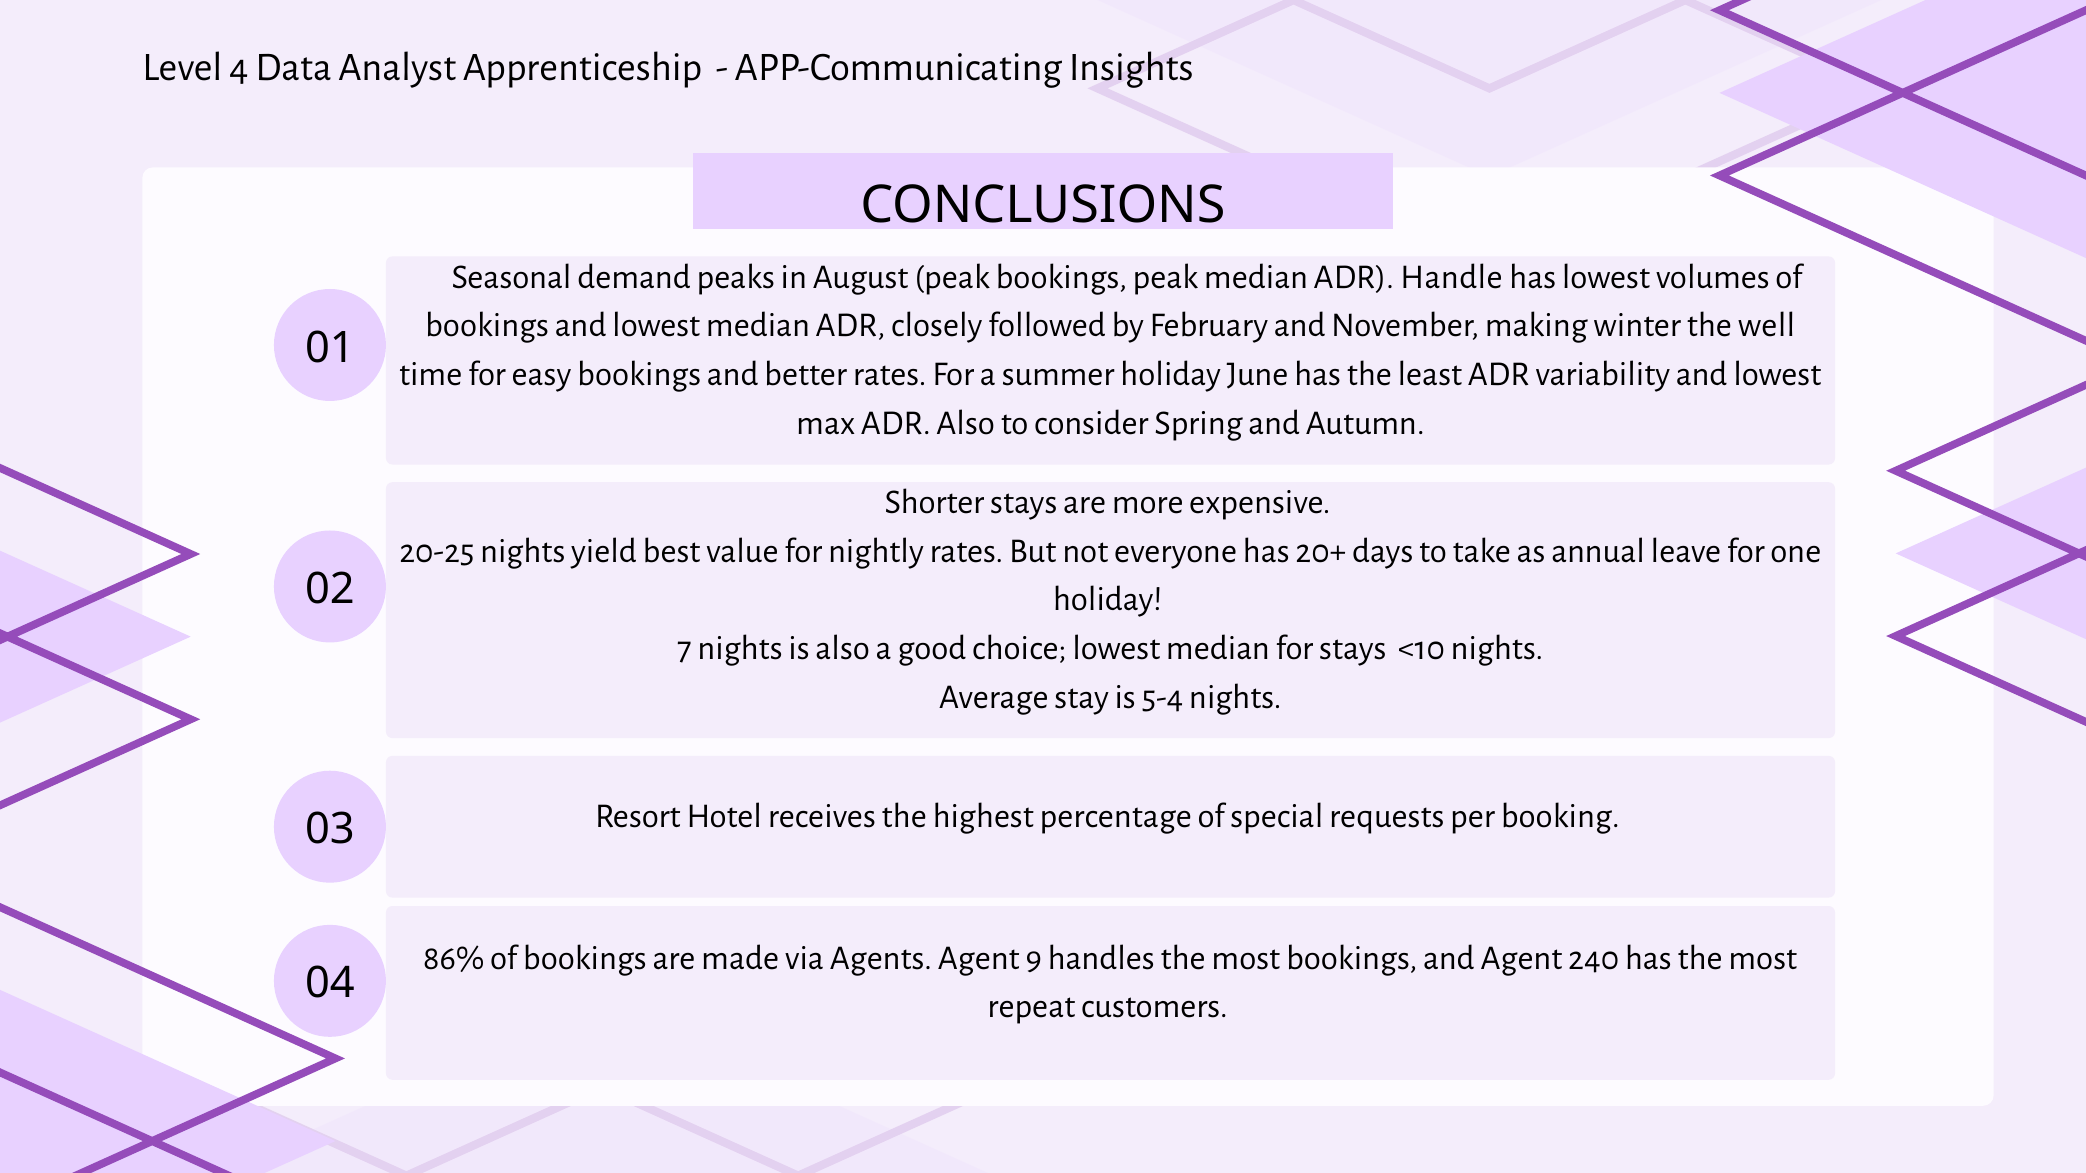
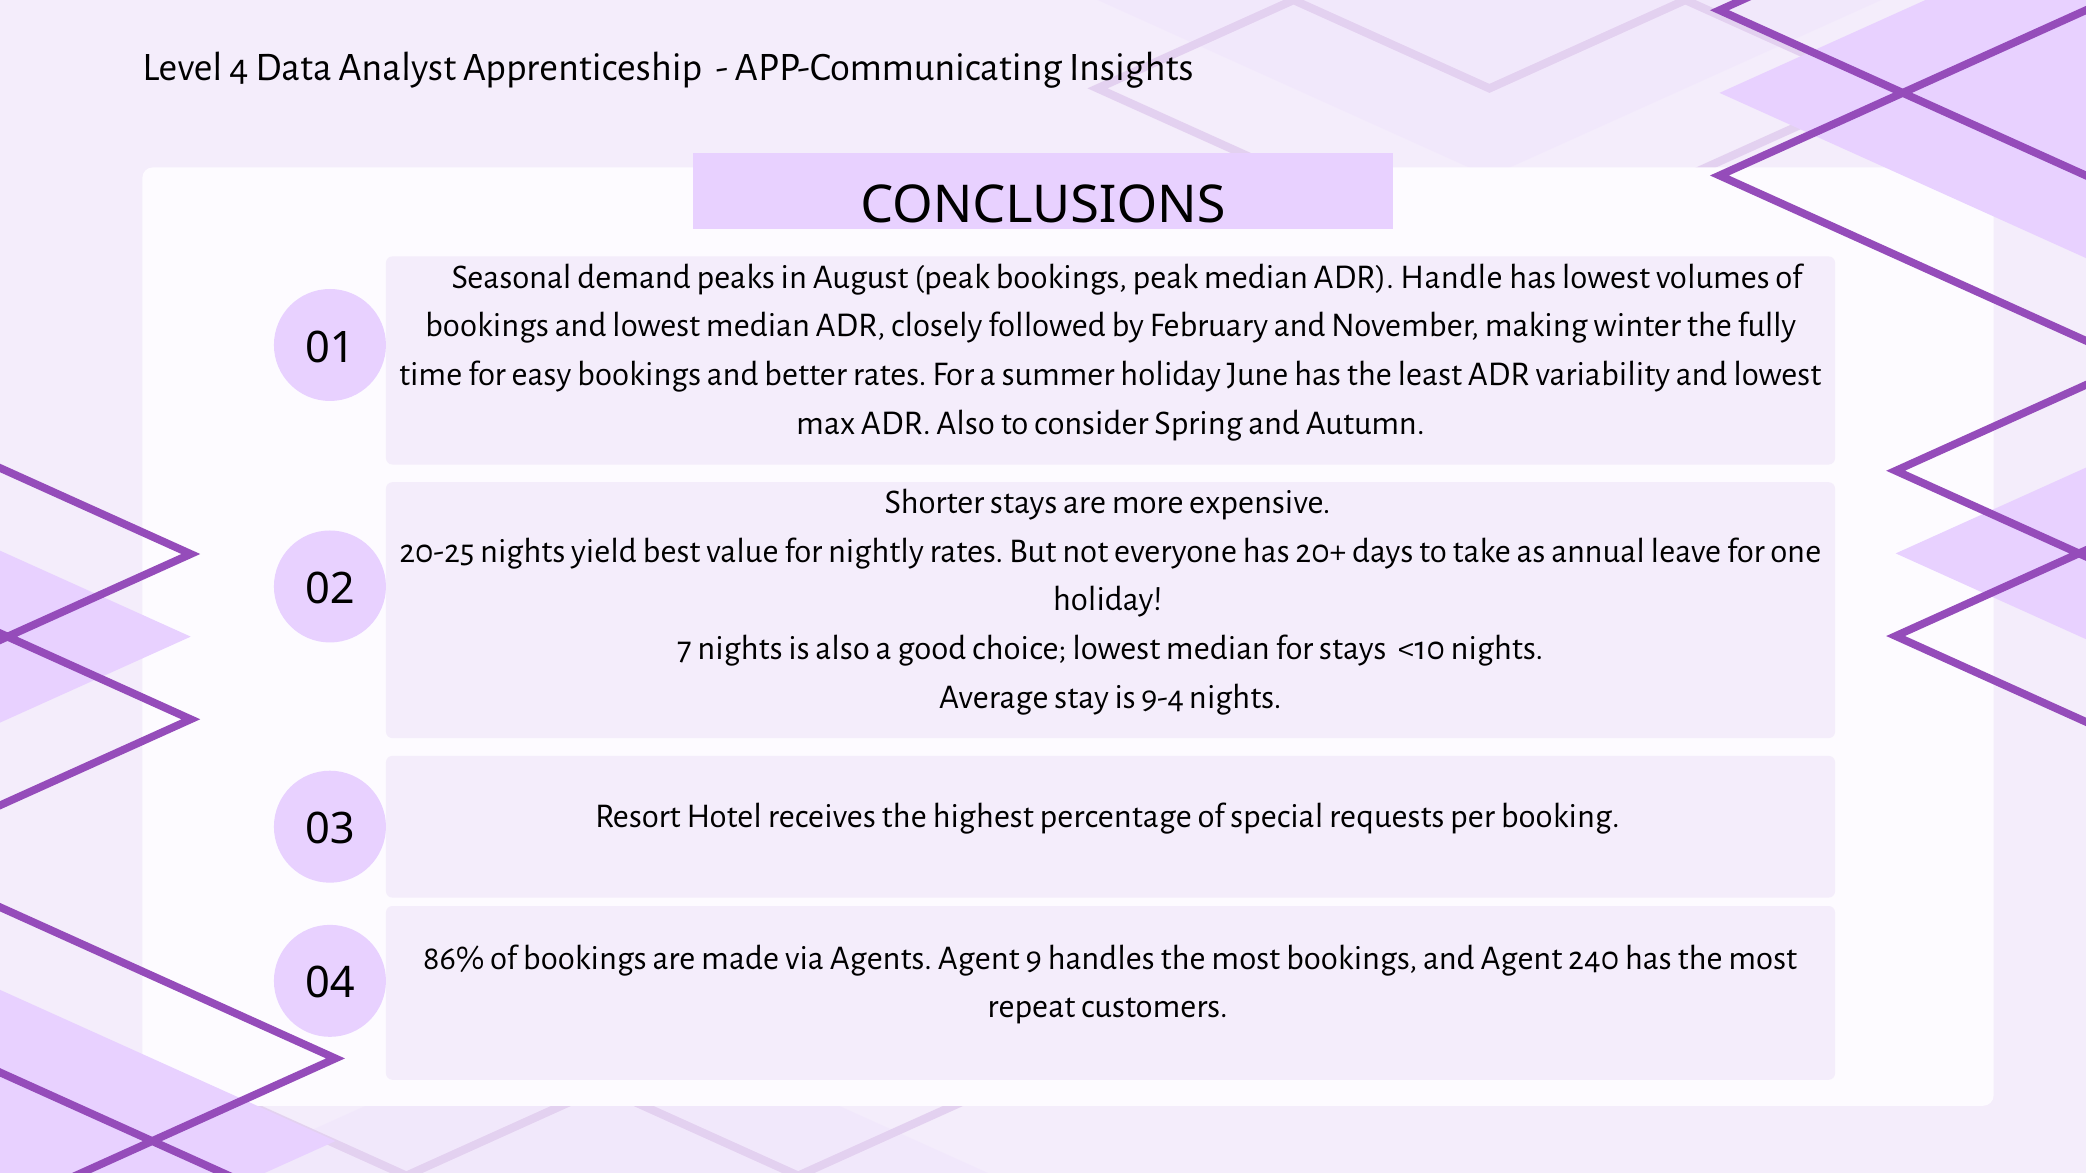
well: well -> fully (1767, 325)
5-4: 5-4 -> 9-4 (1163, 697)
